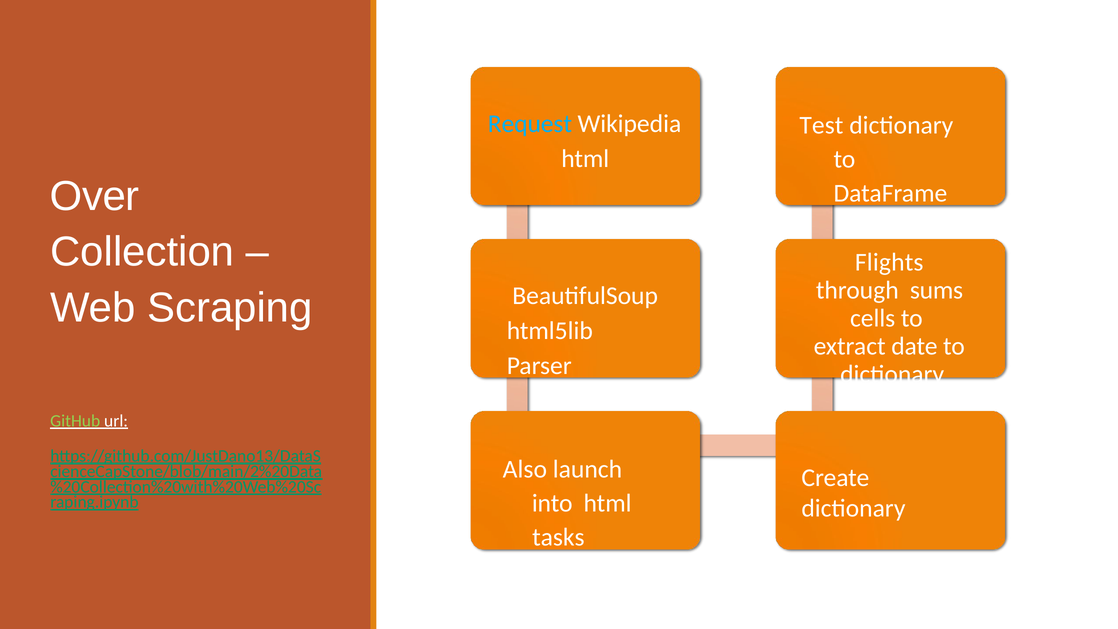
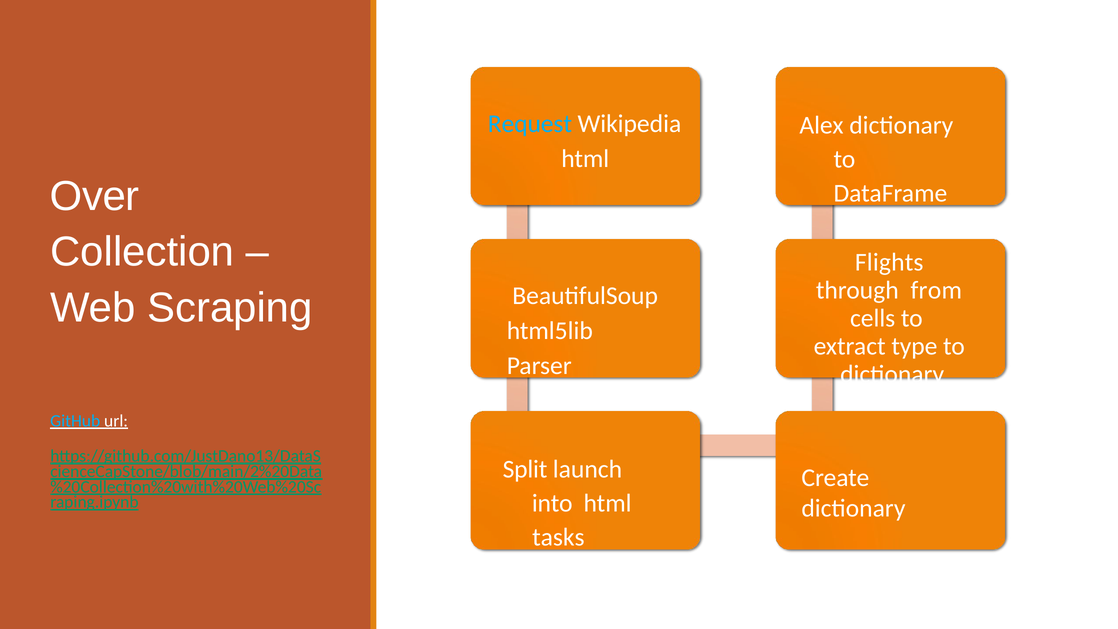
Test: Test -> Alex (822, 125)
sums: sums -> from (936, 290)
date: date -> type (914, 346)
GitHub colour: light green -> light blue (75, 421)
Also: Also -> Split (525, 469)
